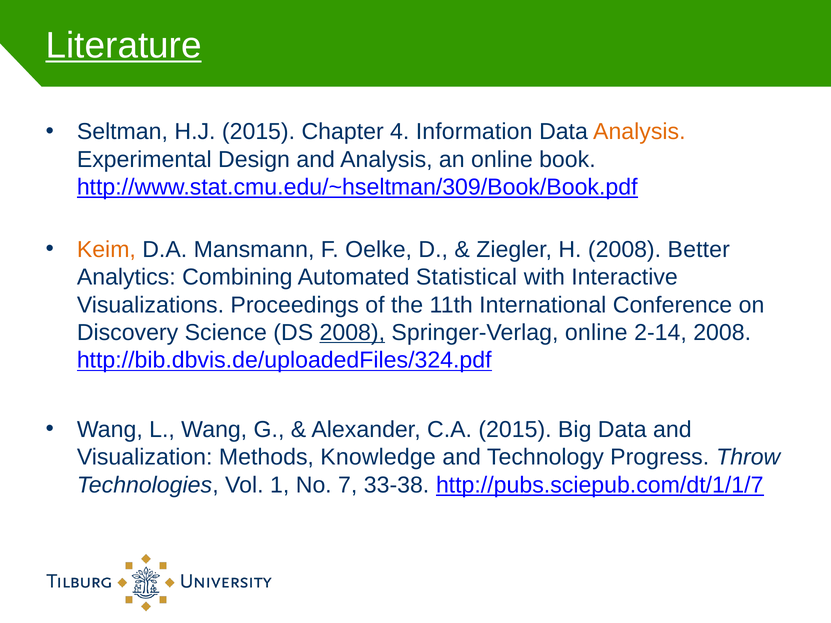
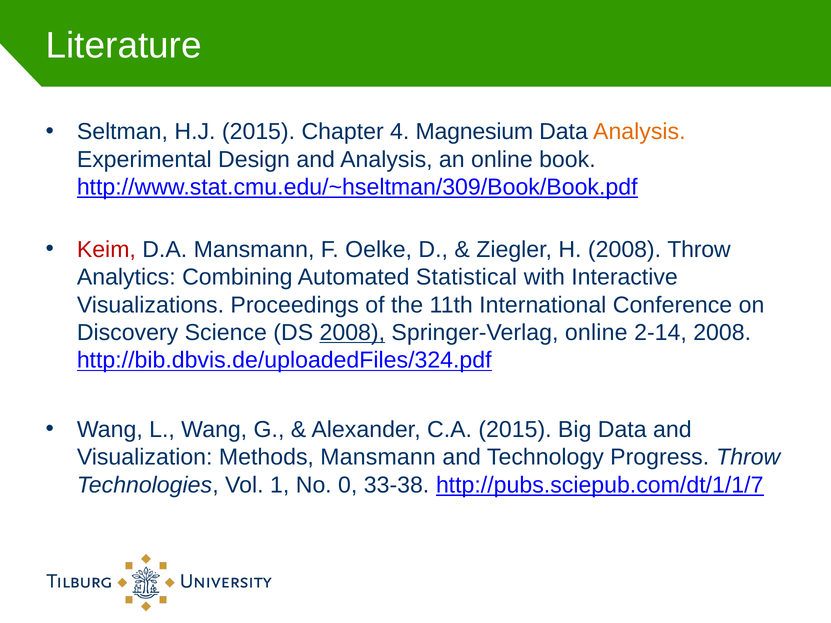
Literature underline: present -> none (124, 46)
Information: Information -> Magnesium (474, 132)
Keim colour: orange -> red (106, 250)
2008 Better: Better -> Throw (699, 250)
Methods Knowledge: Knowledge -> Mansmann (378, 457)
7: 7 -> 0 (348, 485)
